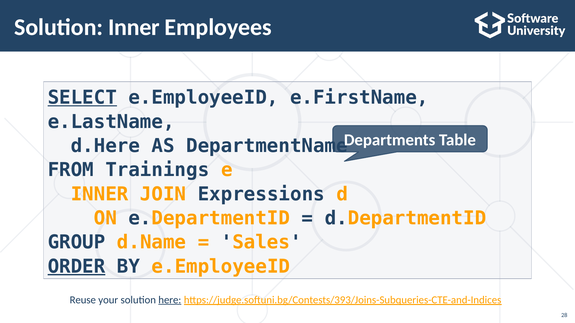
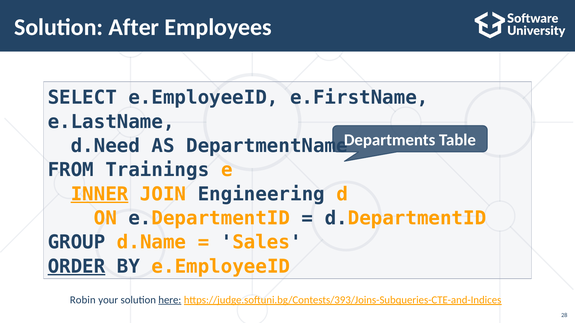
Solution Inner: Inner -> After (134, 27)
SELECT underline: present -> none (82, 98)
d.Here: d.Here -> d.Need (105, 146)
INNER underline: none -> present (100, 194)
Expressions: Expressions -> Engineering (261, 194)
Reuse: Reuse -> Robin (83, 300)
